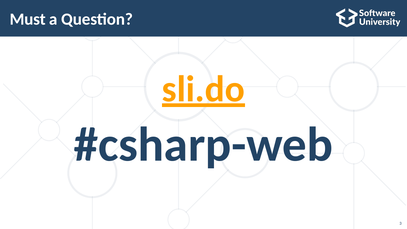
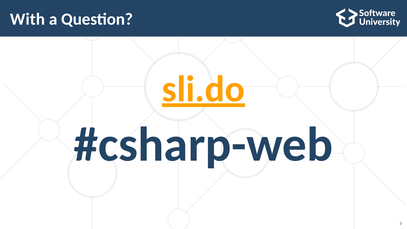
Must: Must -> With (27, 19)
